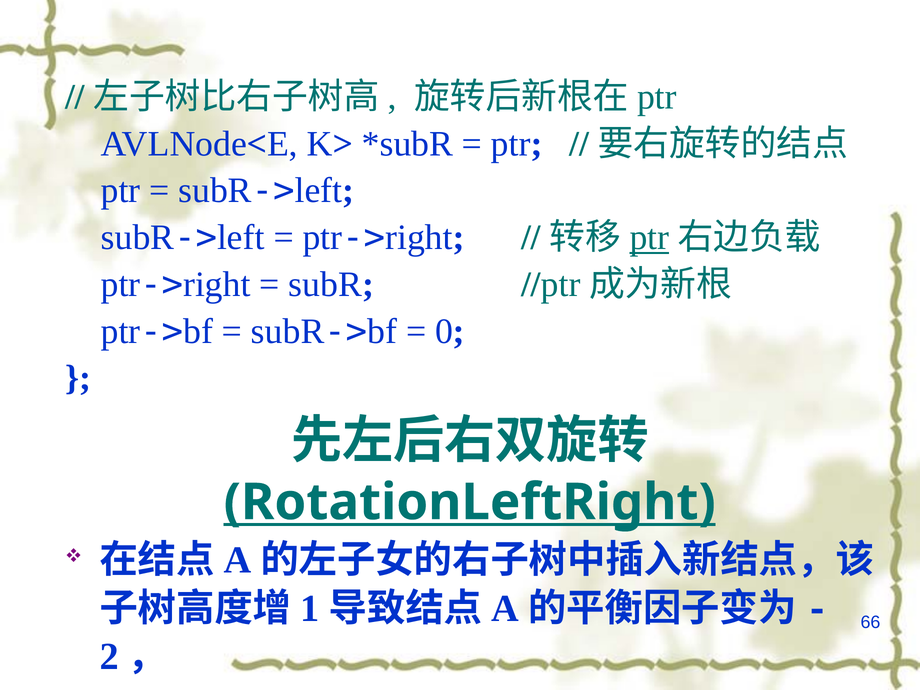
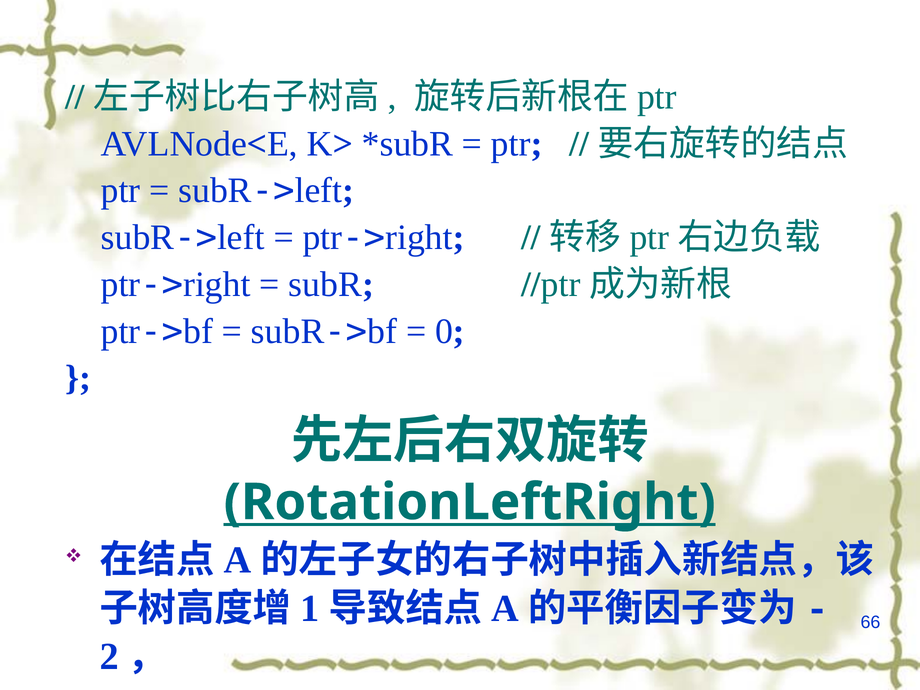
ptr underline: present -> none (649, 237)
